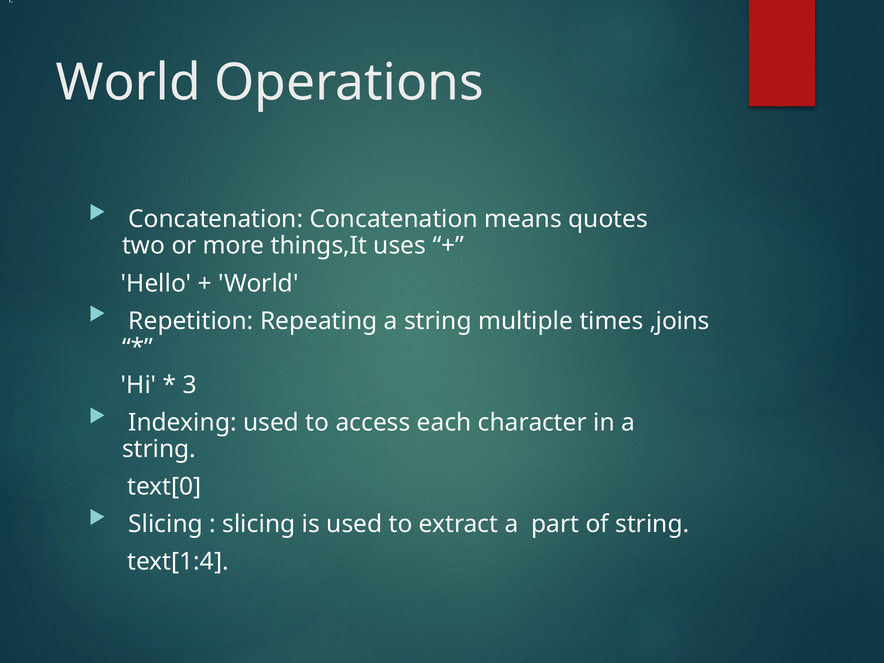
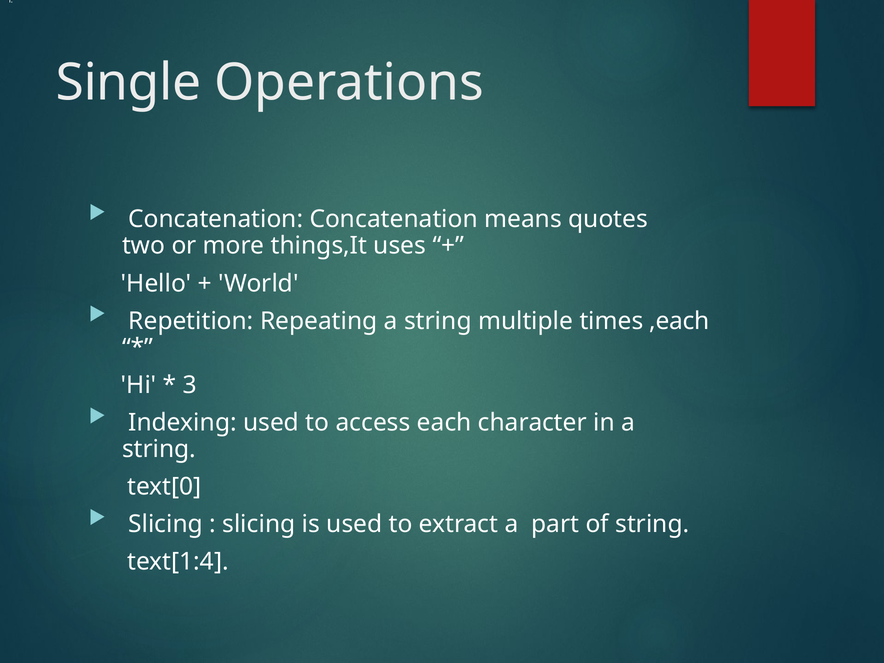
World: World -> Single (128, 83)
,joins: ,joins -> ,each (680, 321)
